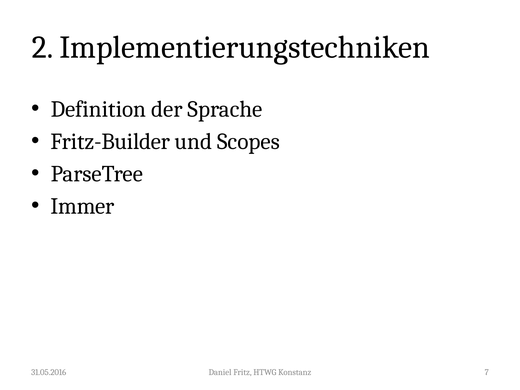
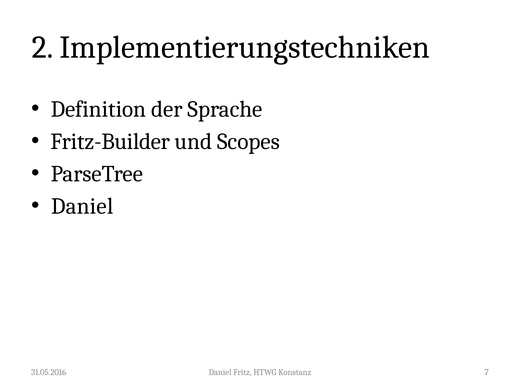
Immer: Immer -> Daniel (82, 206)
